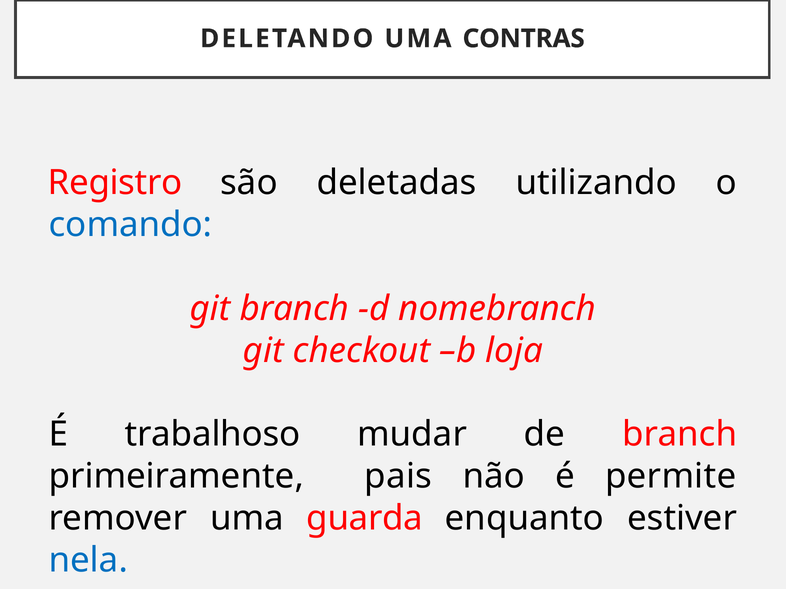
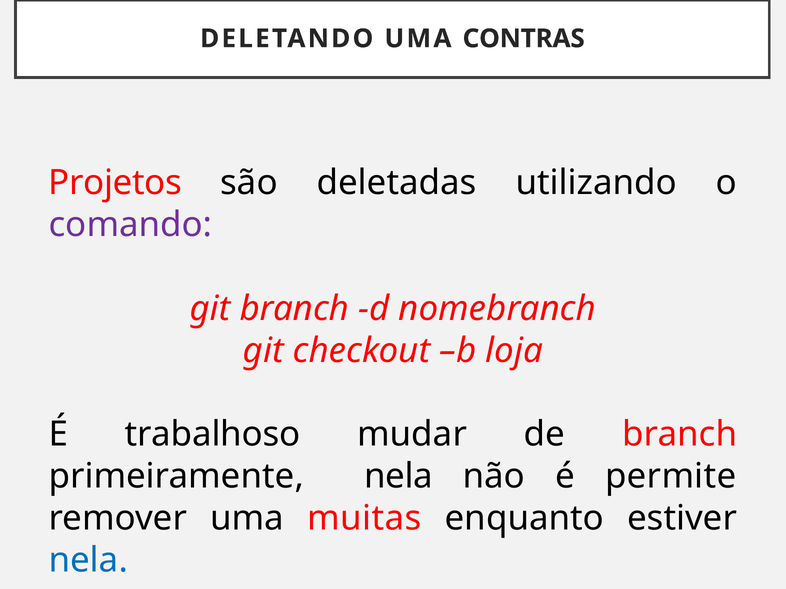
Registro: Registro -> Projetos (115, 183)
comando colour: blue -> purple (130, 225)
primeiramente pais: pais -> nela (399, 477)
guarda: guarda -> muitas (364, 519)
